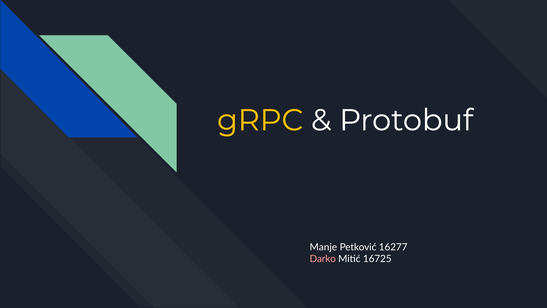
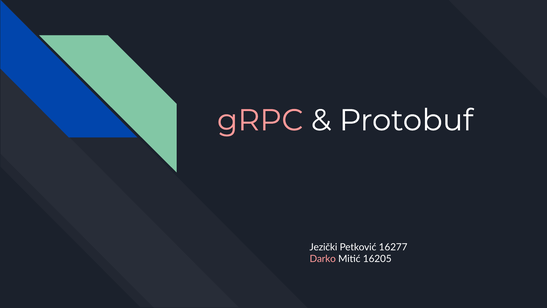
gRPC colour: yellow -> pink (260, 120)
Manje: Manje -> Jezički (323, 247)
16725: 16725 -> 16205 (377, 259)
